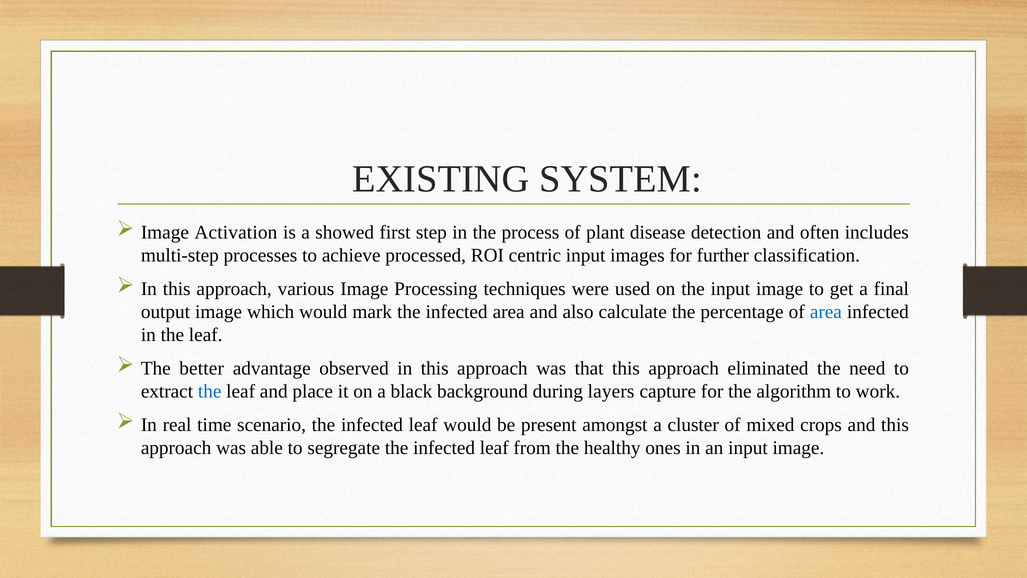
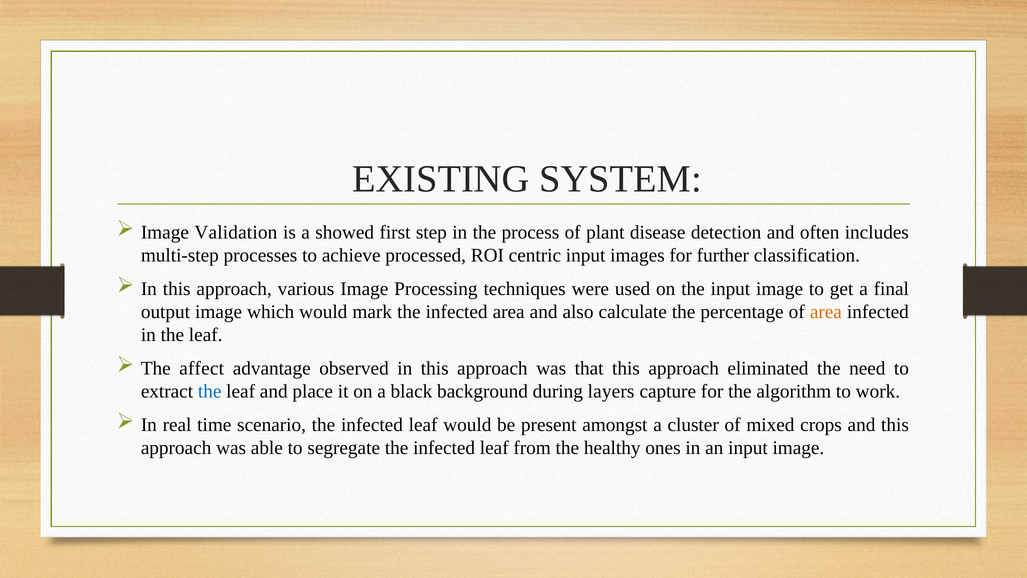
Activation: Activation -> Validation (236, 232)
area colour: blue -> orange (826, 312)
better: better -> affect (202, 368)
